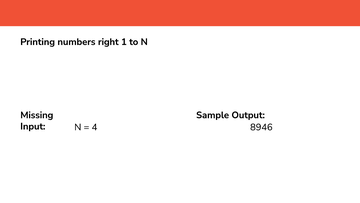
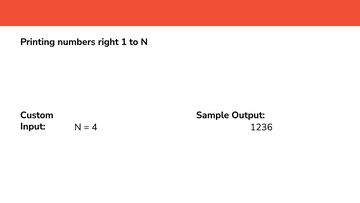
Missing: Missing -> Custom (37, 115)
8946: 8946 -> 1236 (261, 127)
